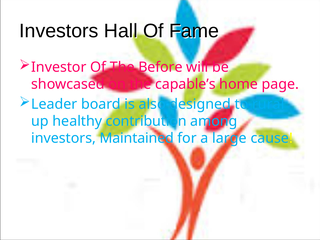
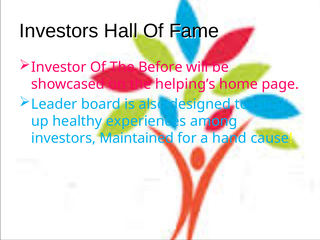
capable’s: capable’s -> helping’s (185, 84)
contribution: contribution -> experiences (146, 121)
large: large -> hand (229, 138)
